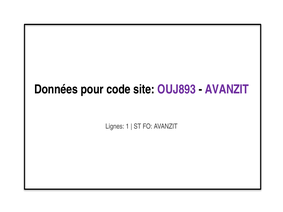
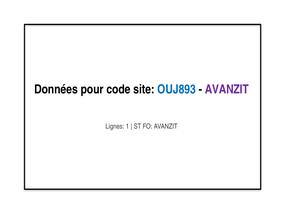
OUJ893 colour: purple -> blue (177, 90)
